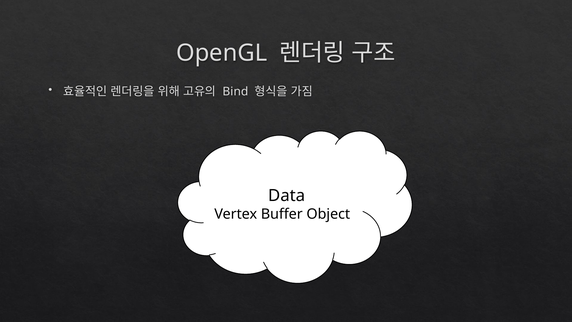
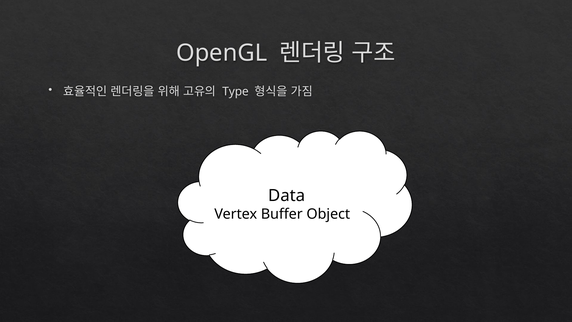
Bind: Bind -> Type (235, 91)
